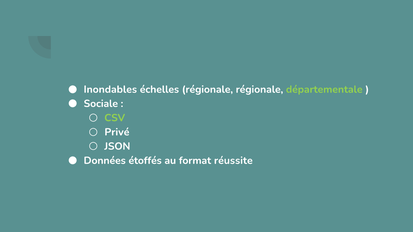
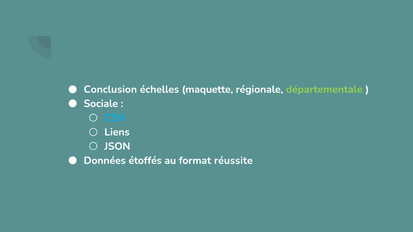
Inondables: Inondables -> Conclusion (110, 89)
échelles régionale: régionale -> maquette (207, 89)
CSV colour: light green -> light blue (115, 118)
Privé: Privé -> Liens (117, 132)
